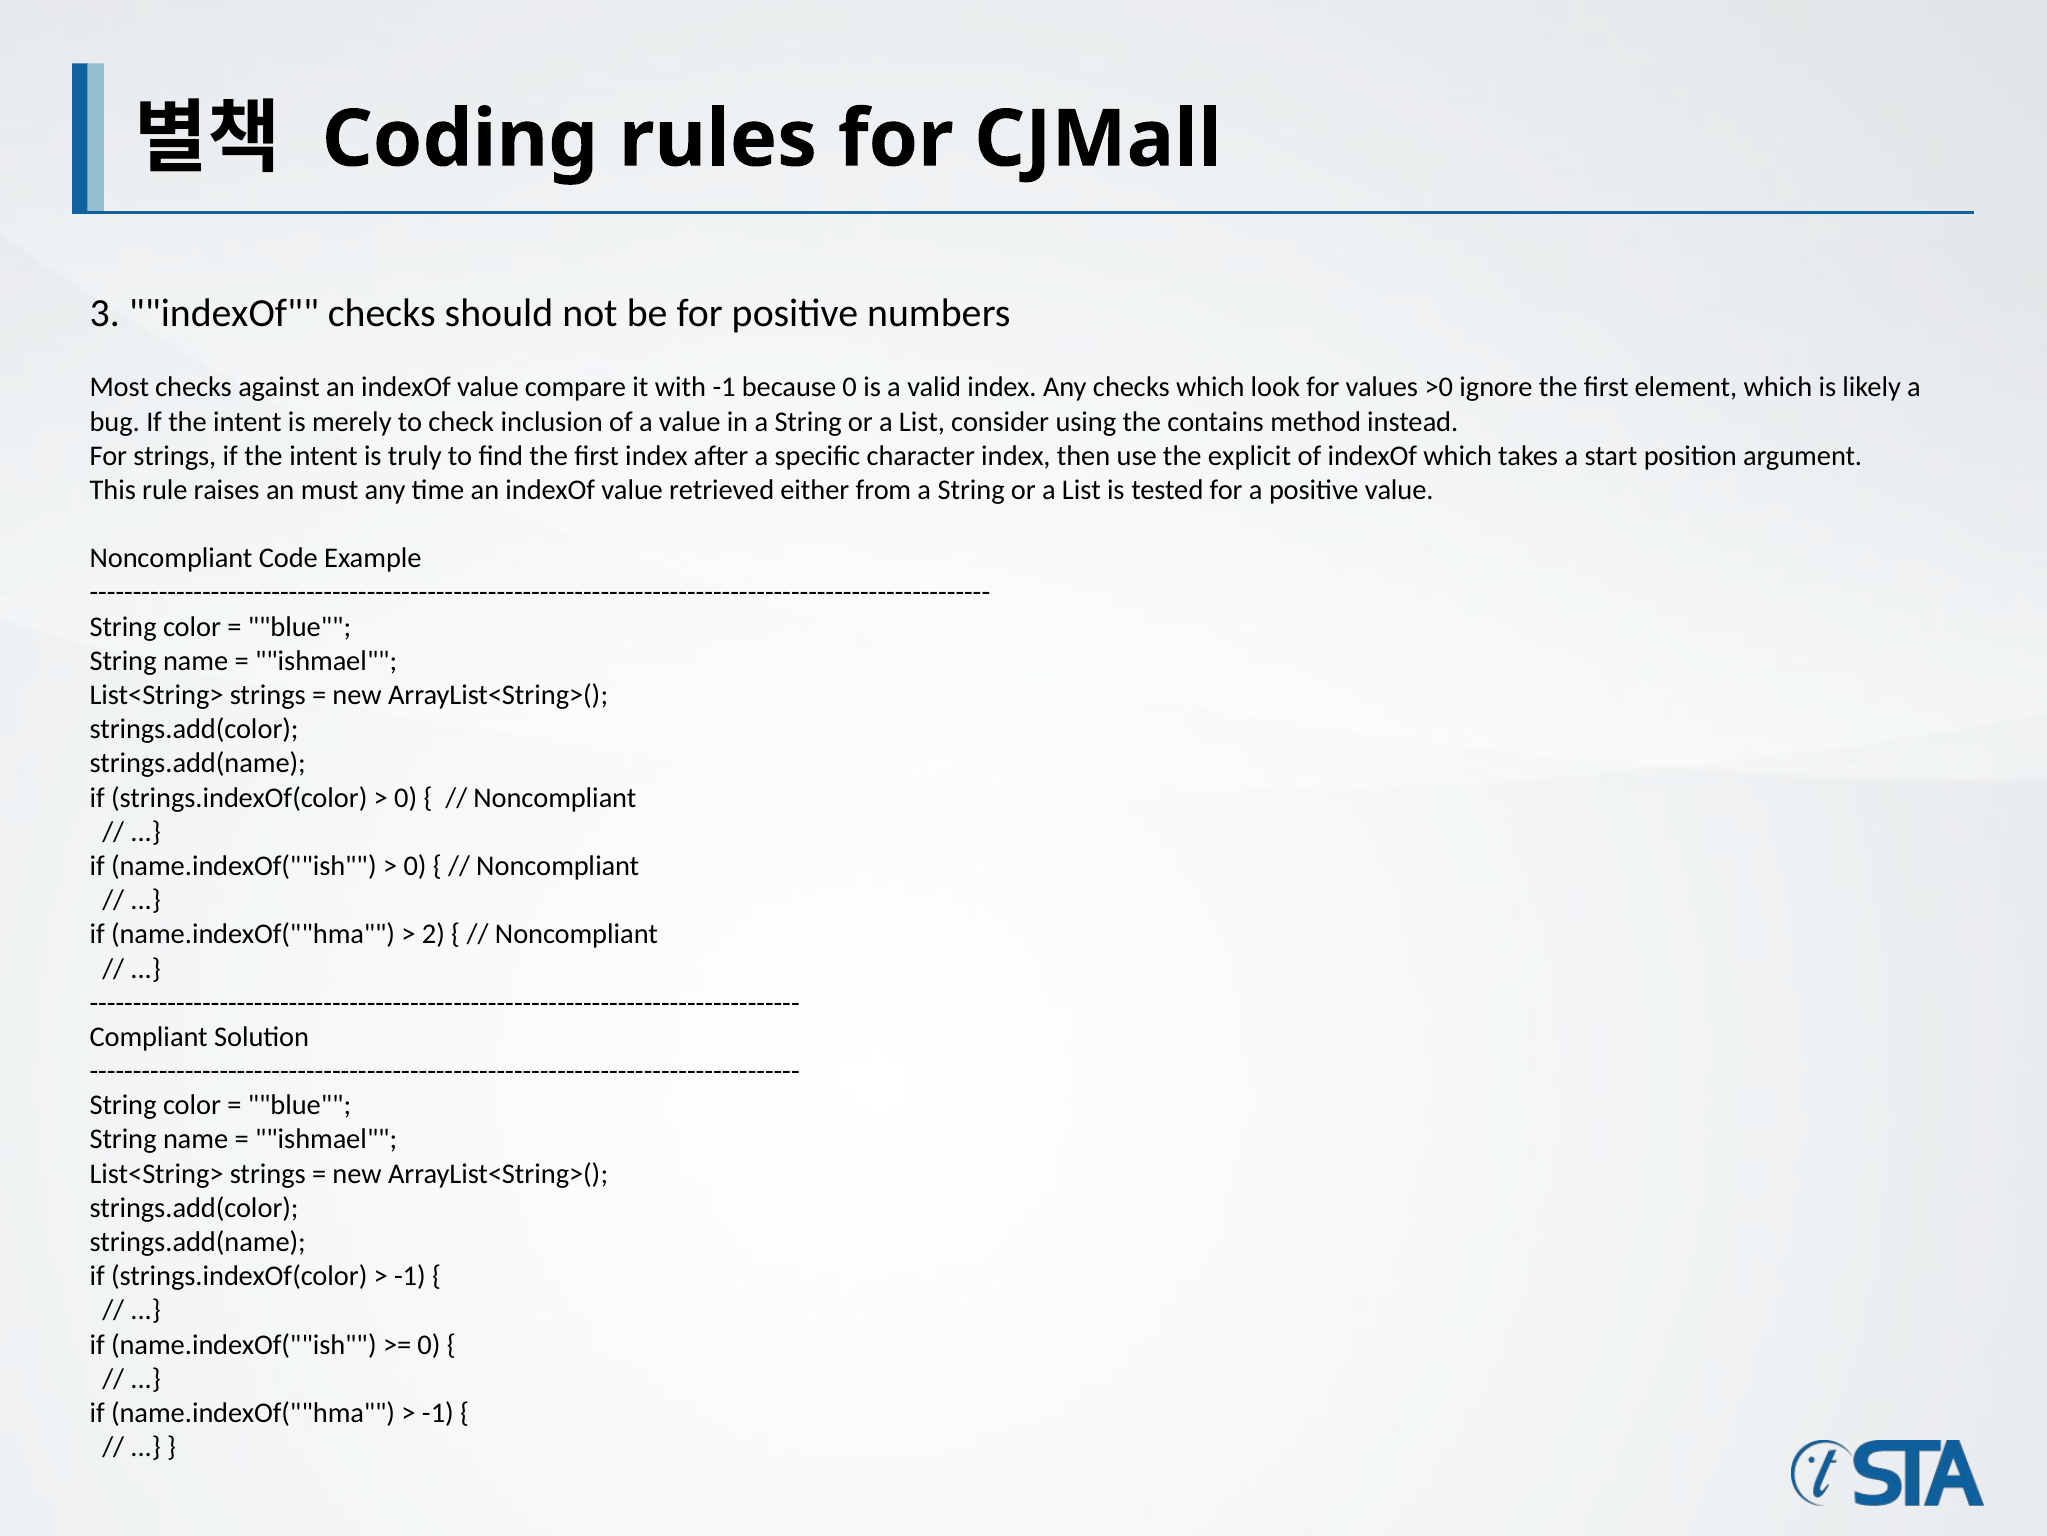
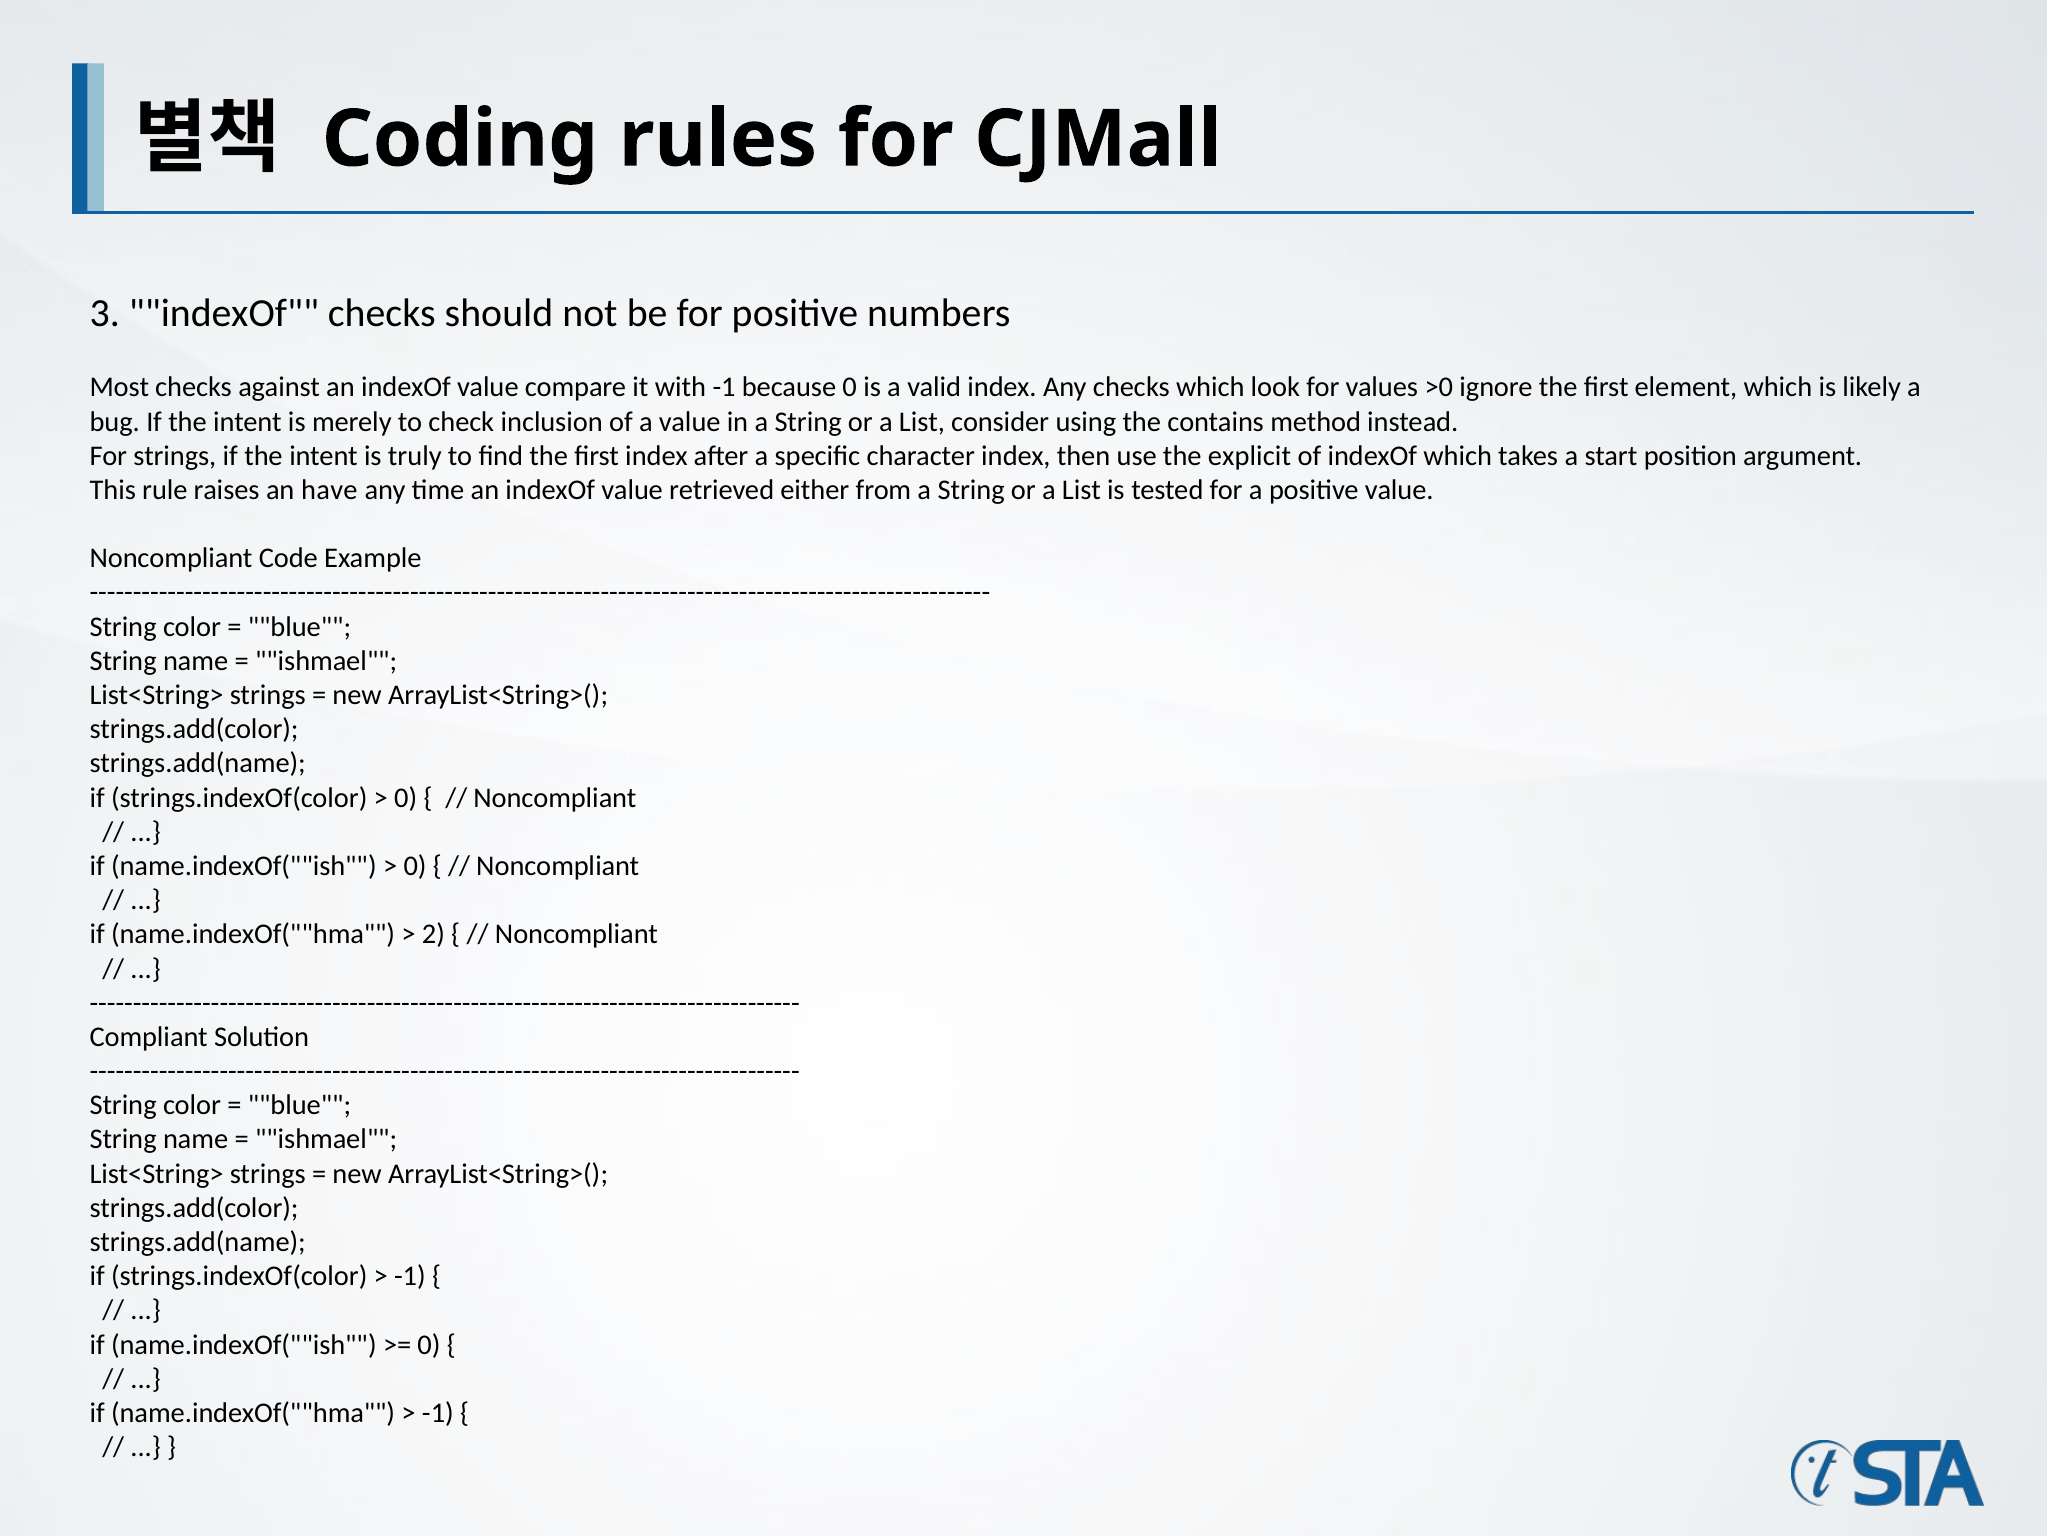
must: must -> have (329, 490)
